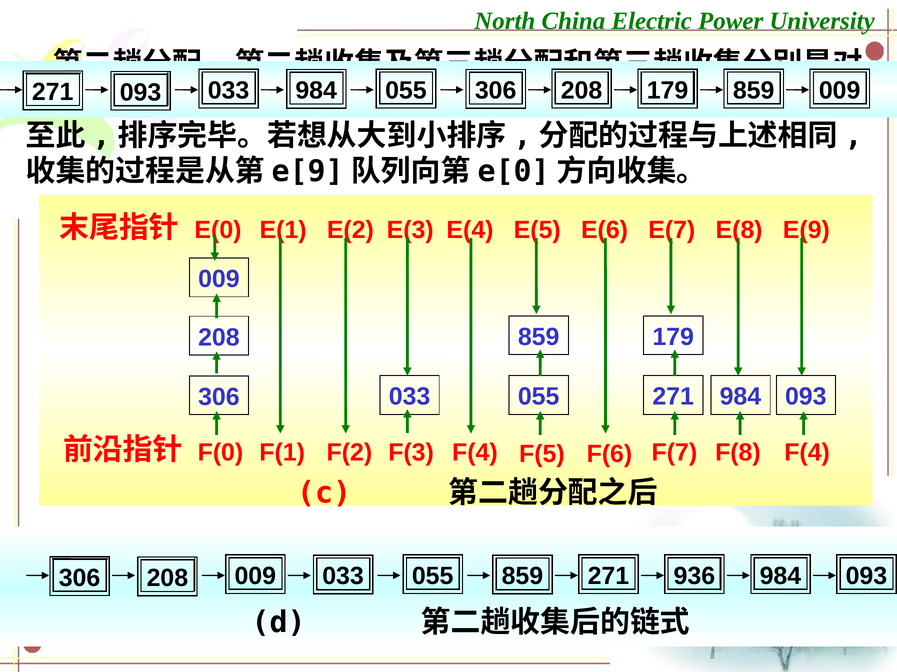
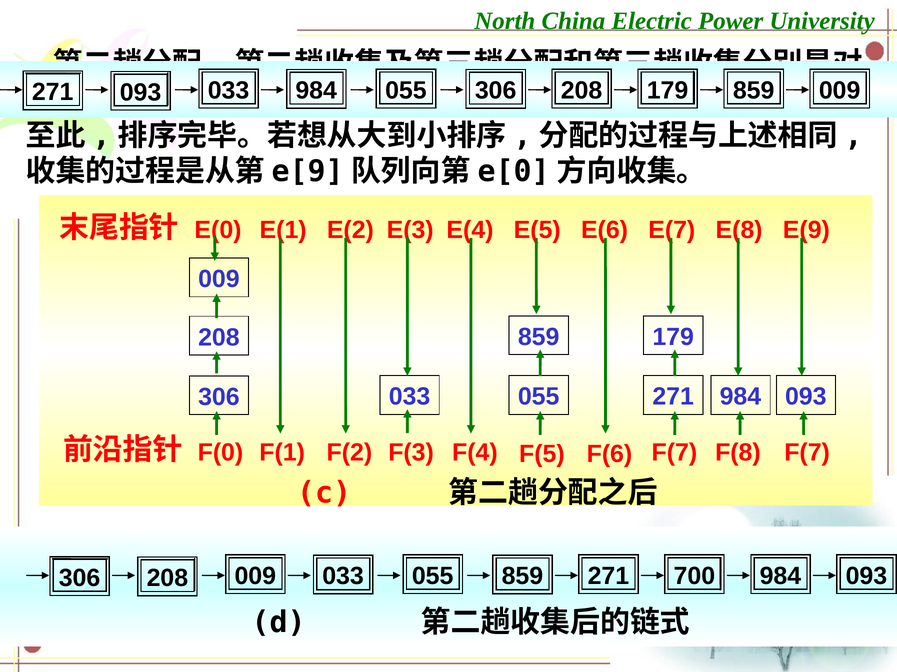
F(4: F(4 -> F(7 (807, 453)
936: 936 -> 700 (694, 577)
